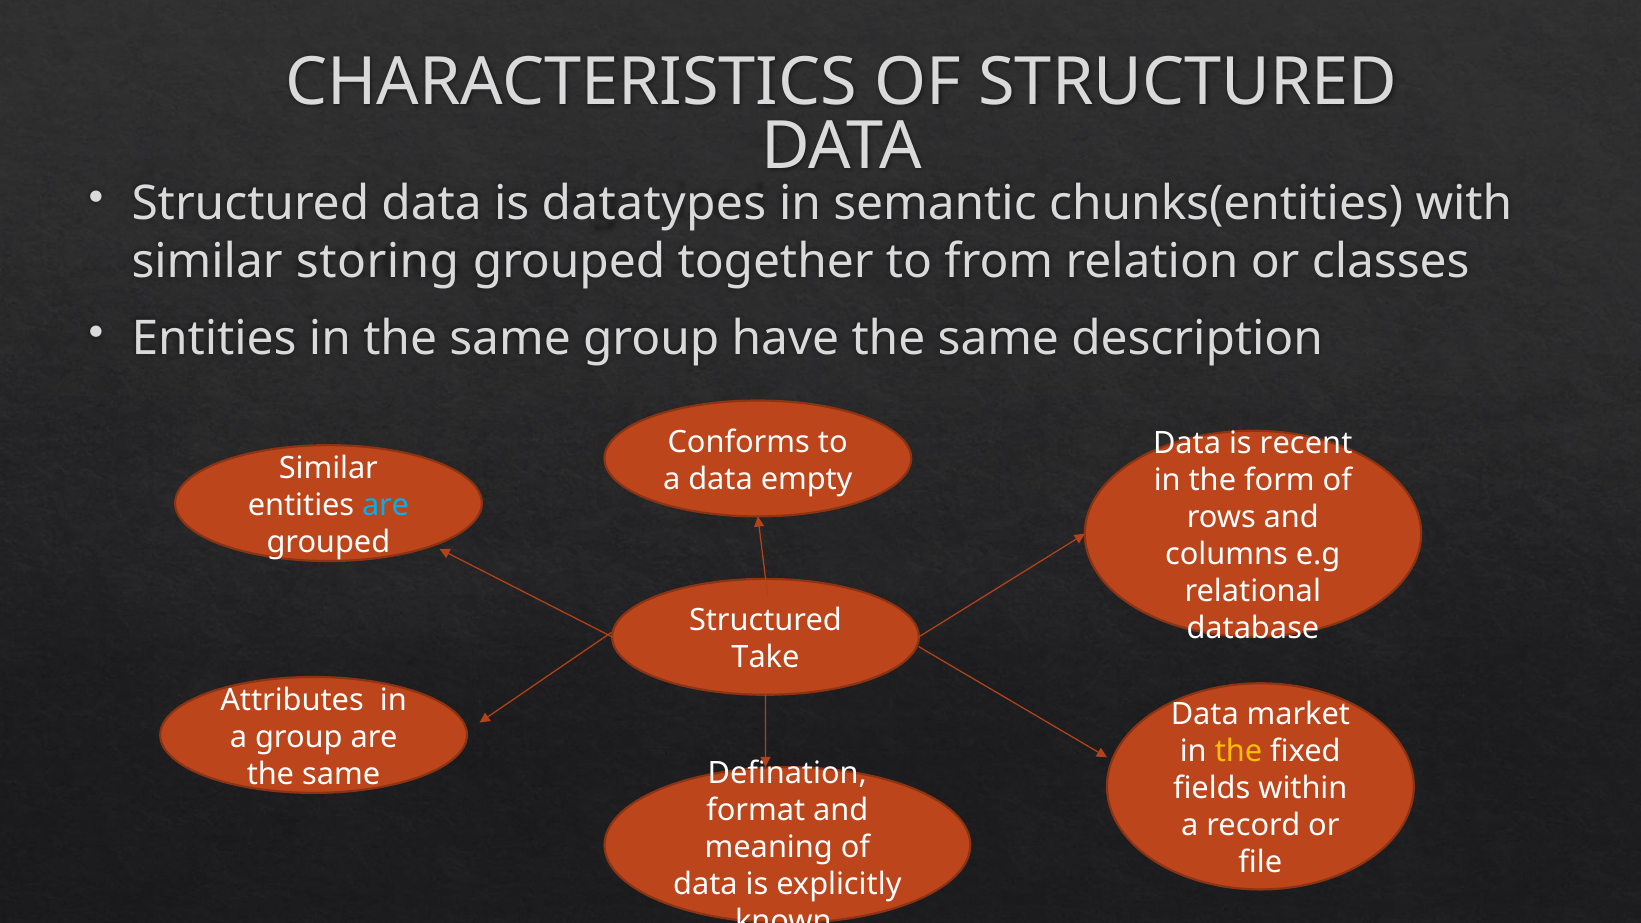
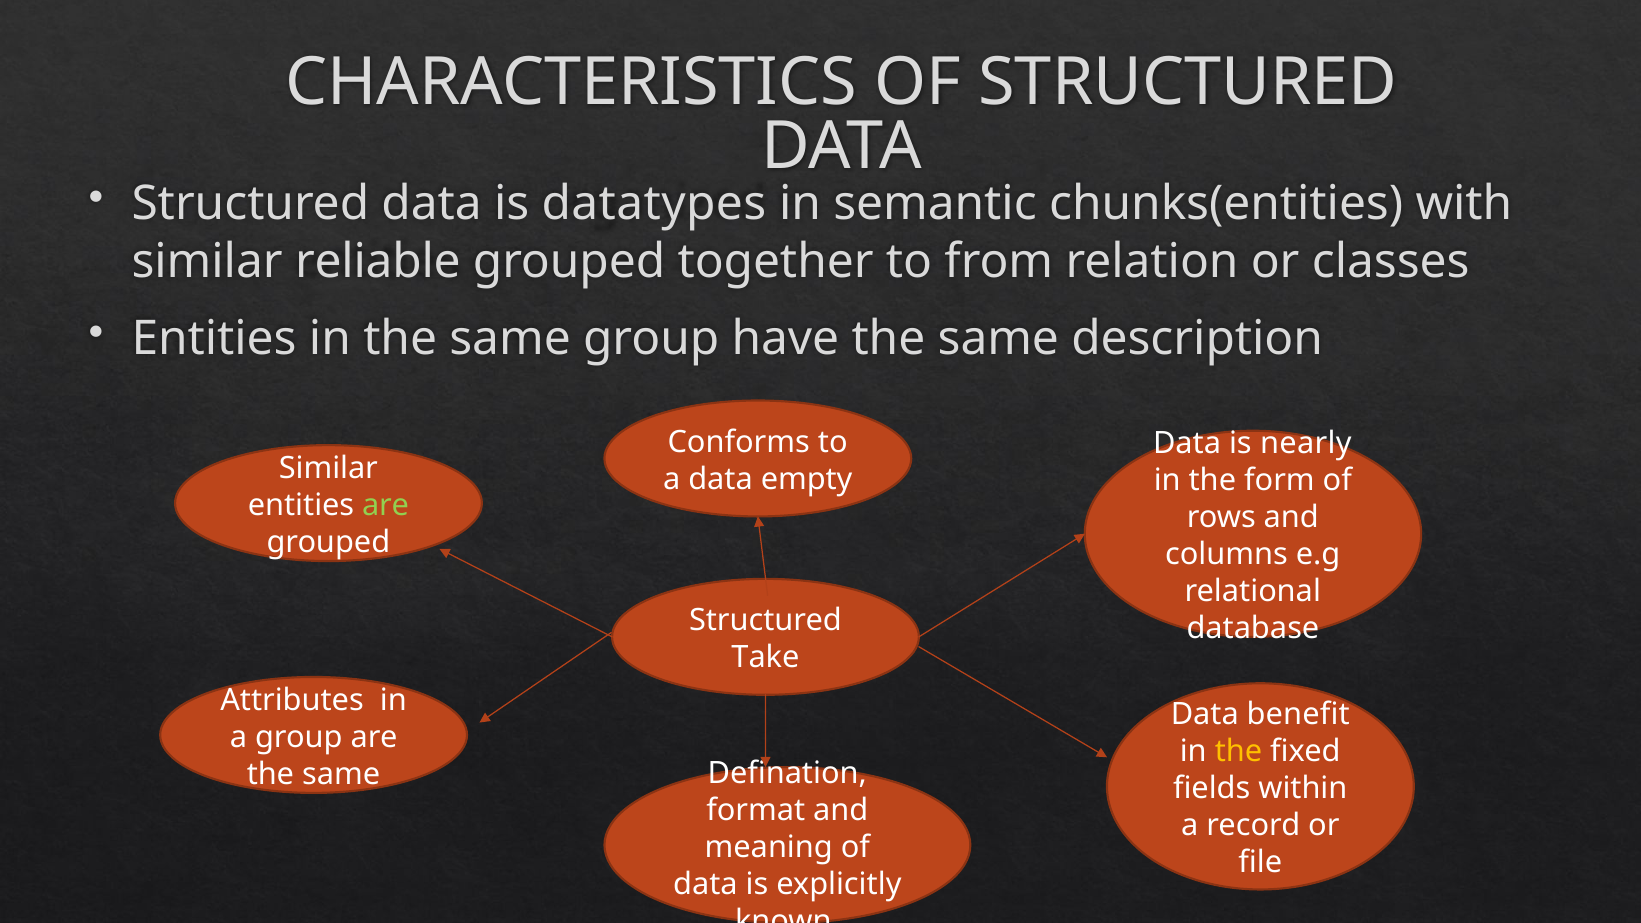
storing: storing -> reliable (378, 261)
recent: recent -> nearly (1306, 444)
are colour: light blue -> light green (386, 505)
market: market -> benefit (1298, 715)
